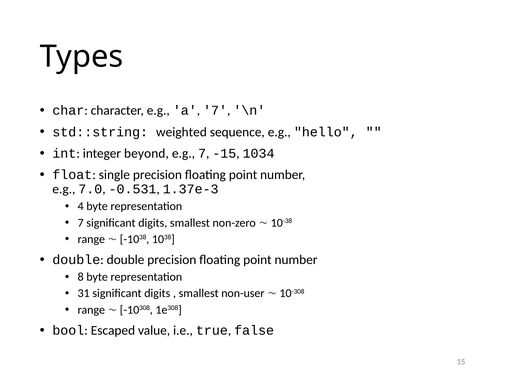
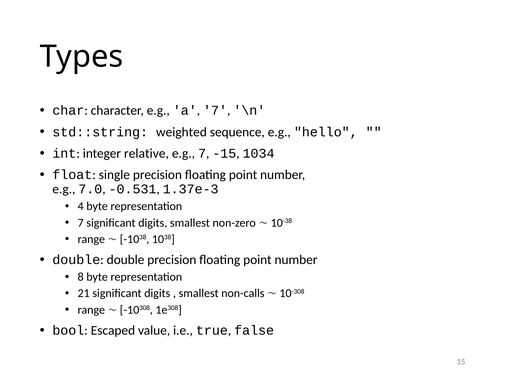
beyond: beyond -> relative (146, 153)
31: 31 -> 21 (84, 293)
non-user: non-user -> non-calls (243, 293)
